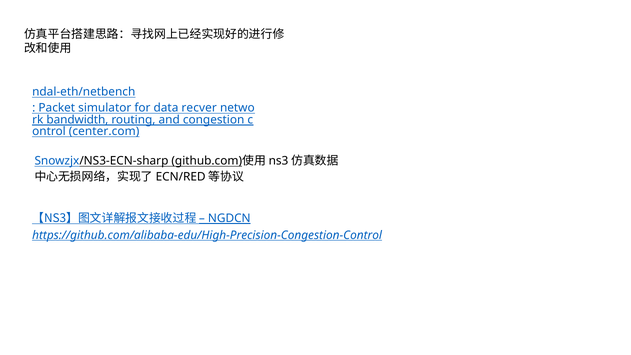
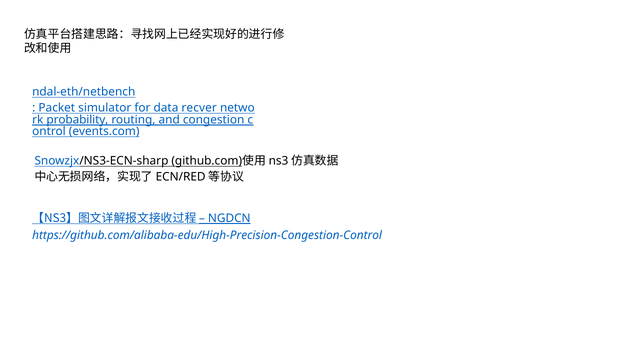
bandwidth: bandwidth -> probability (77, 120)
center.com: center.com -> events.com (104, 131)
https://github.com/alibaba-edu/High-Precision-Congestion-Control underline: present -> none (207, 235)
